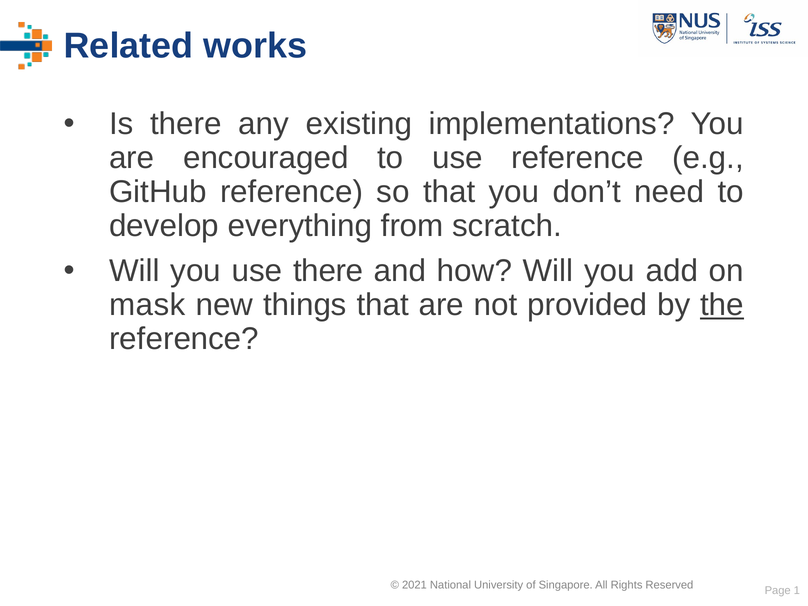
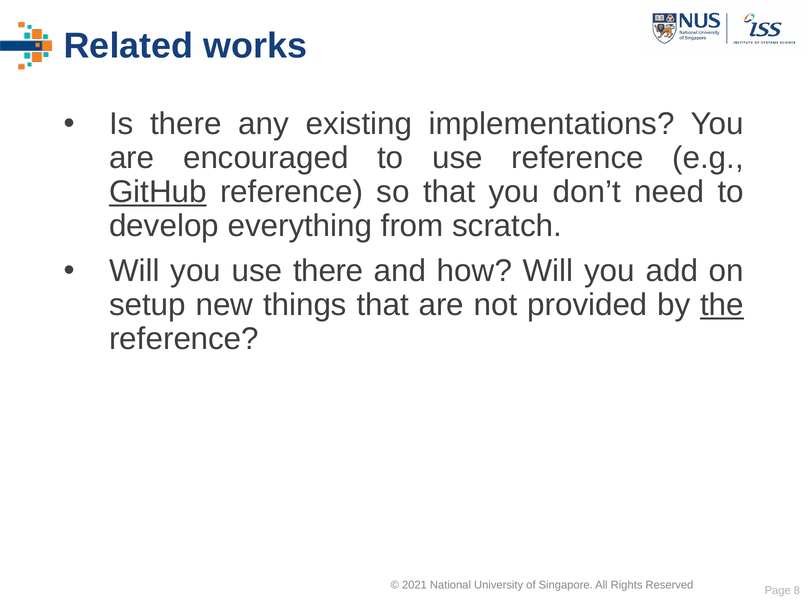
GitHub underline: none -> present (158, 192)
mask: mask -> setup (147, 305)
1: 1 -> 8 (797, 591)
